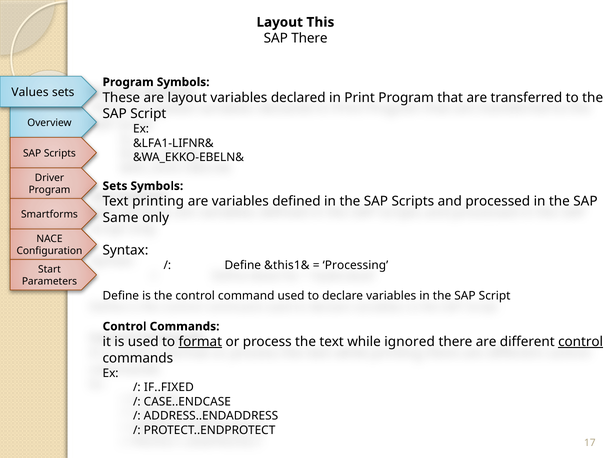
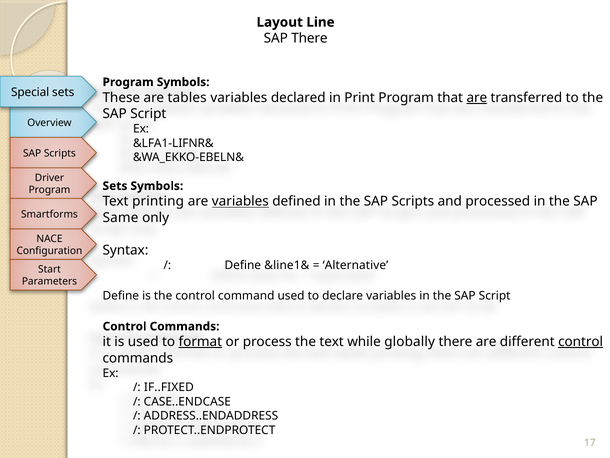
This: This -> Line (321, 22)
Values: Values -> Special (30, 92)
are layout: layout -> tables (187, 97)
are underline: none -> present (477, 97)
variables underline: none -> present (240, 201)
&this1&: &this1& -> &line1& (287, 265)
Processing: Processing -> Alternative (355, 265)
ignored: ignored -> globally (410, 341)
